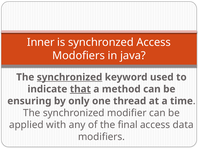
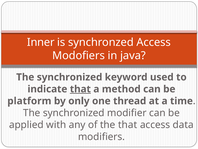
synchronized underline: present -> none (70, 77)
ensuring: ensuring -> platform (29, 101)
the final: final -> that (128, 124)
